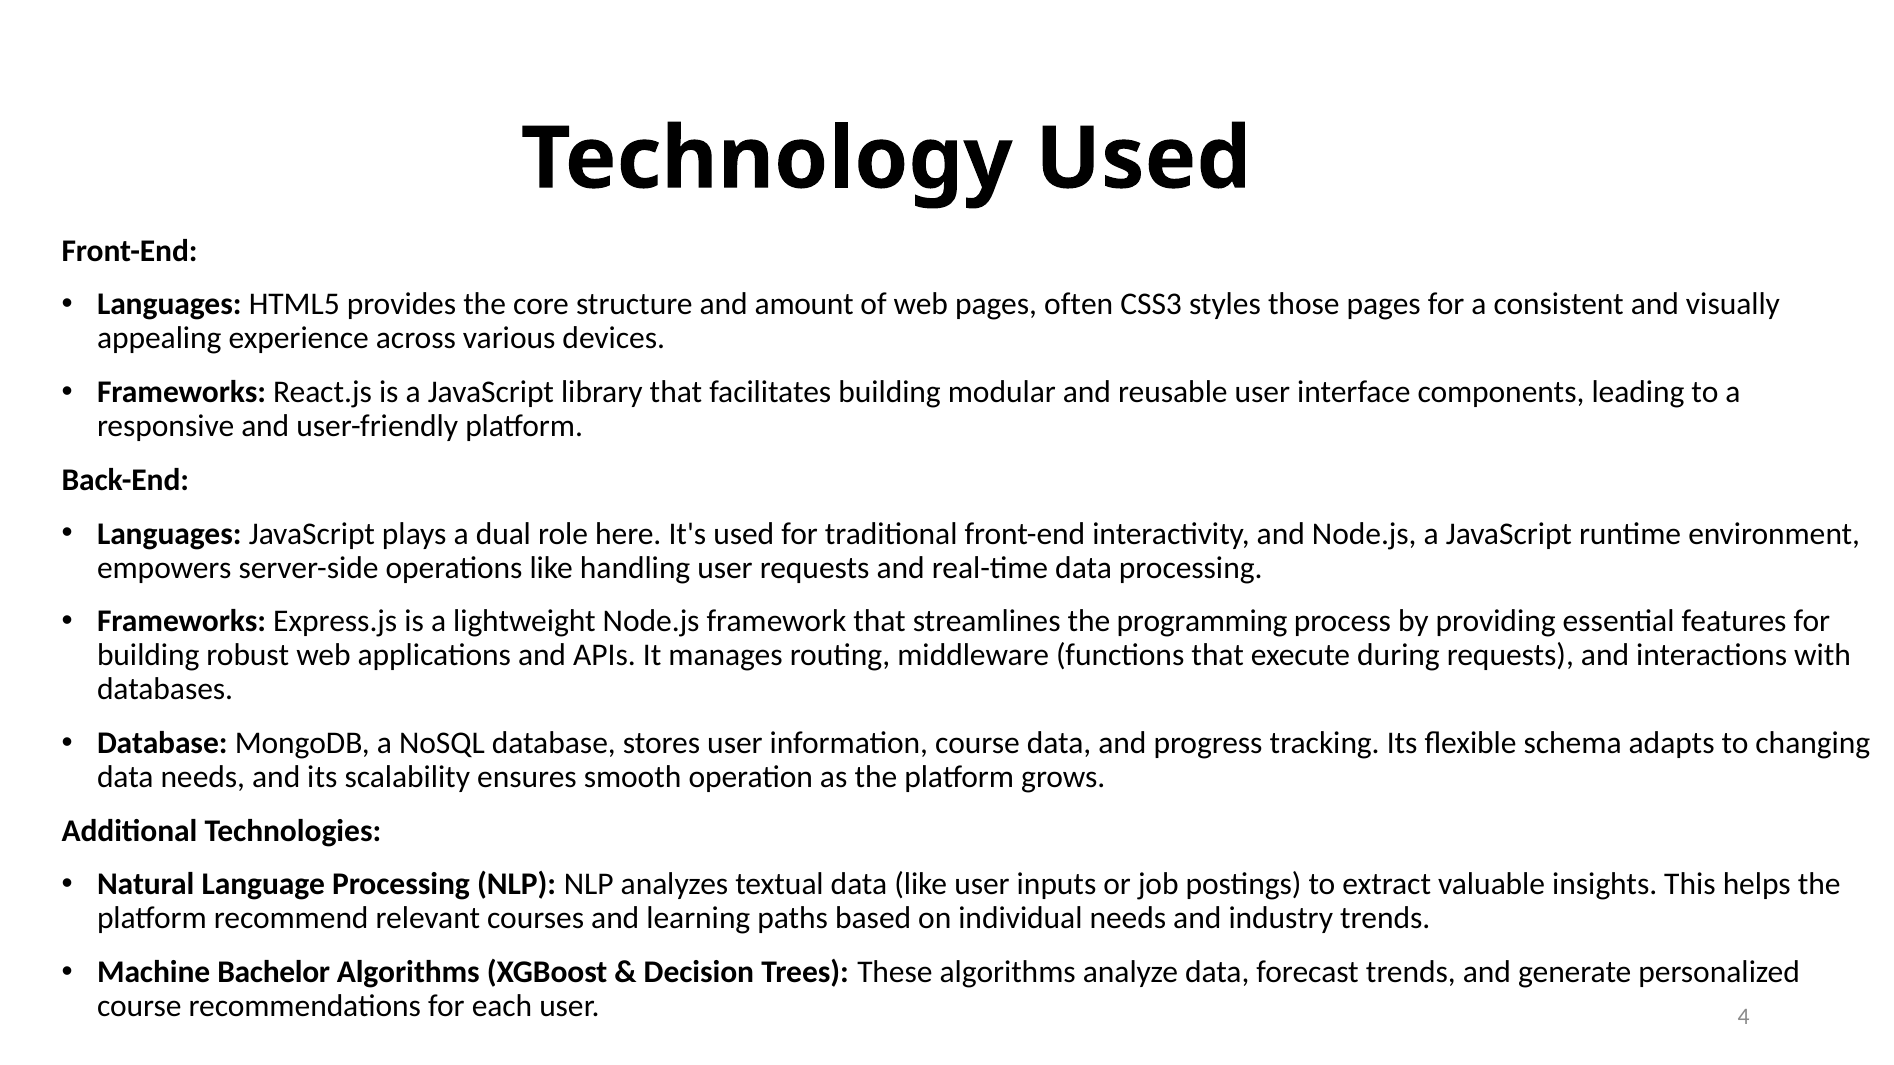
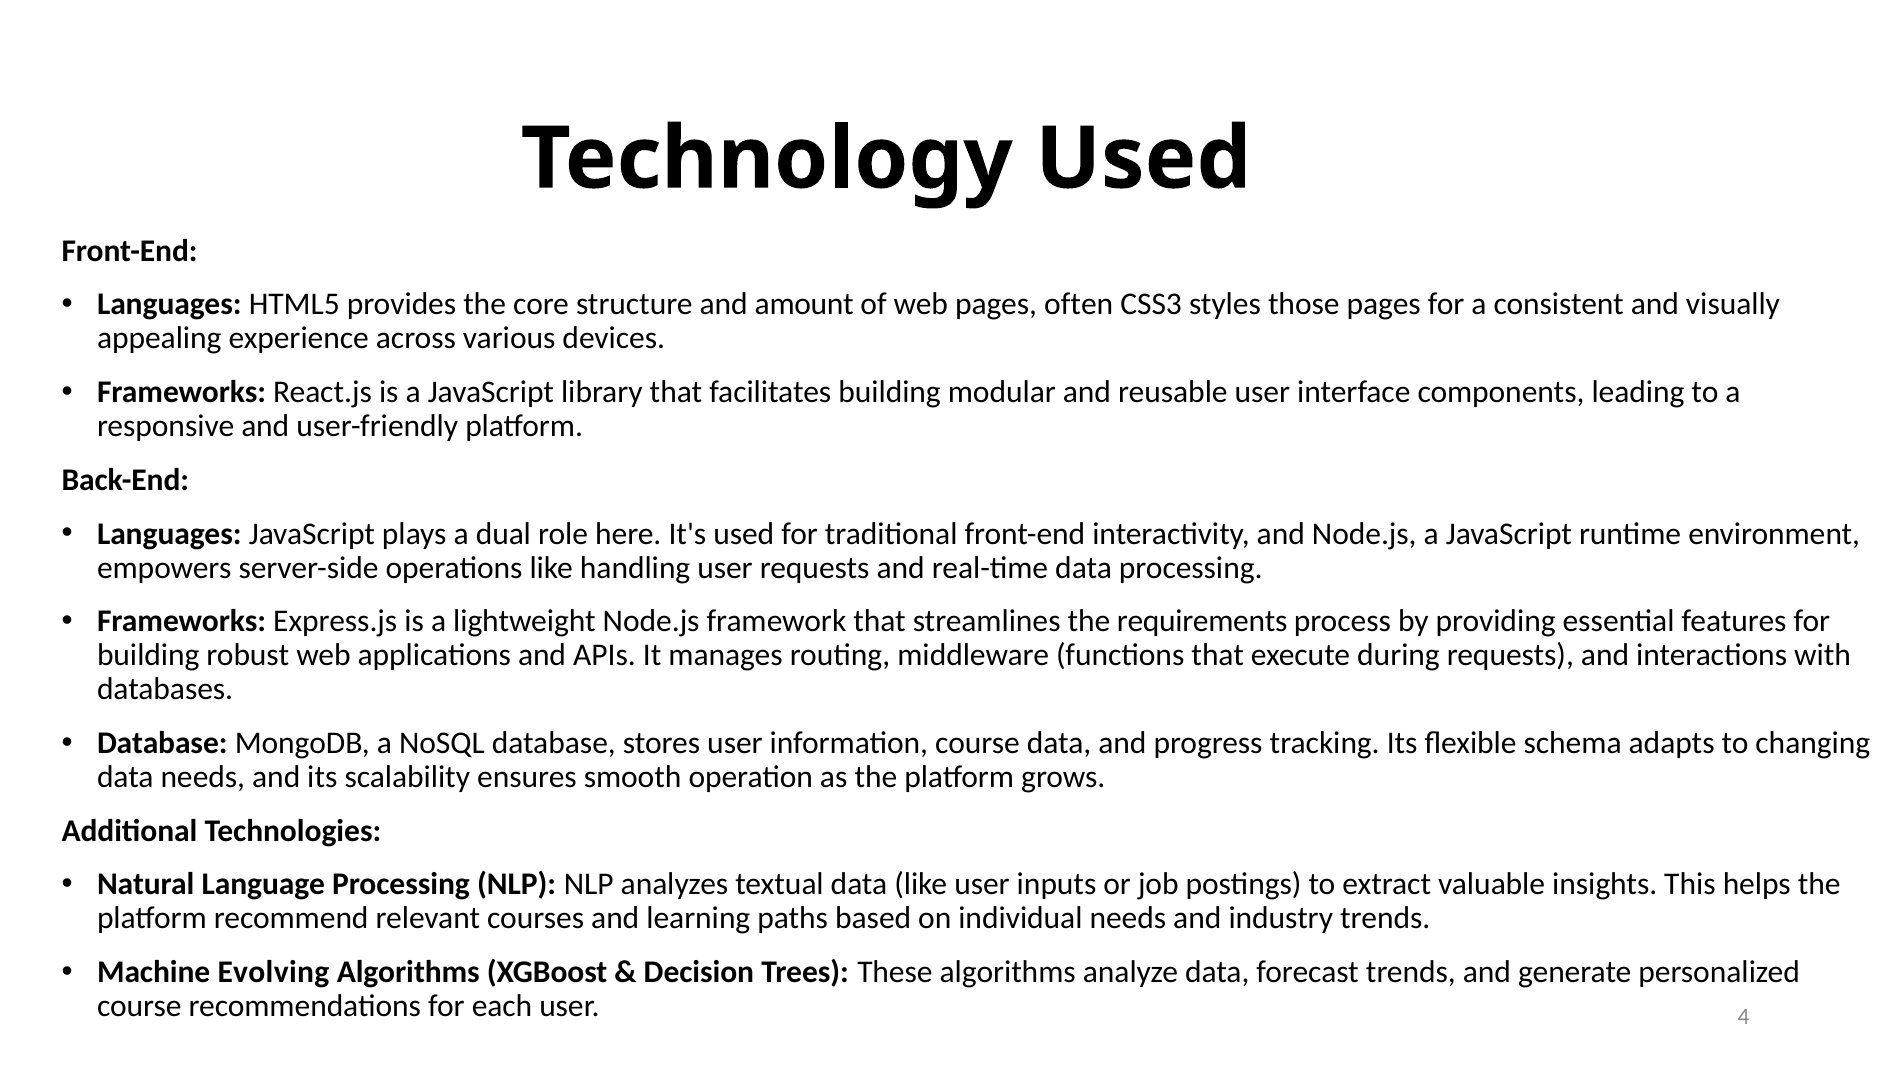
programming: programming -> requirements (1202, 622)
Bachelor: Bachelor -> Evolving (273, 973)
